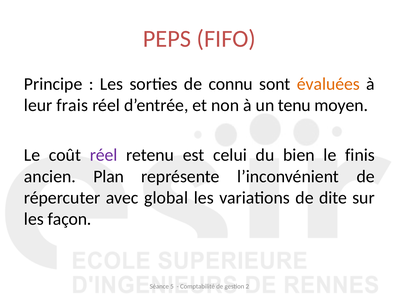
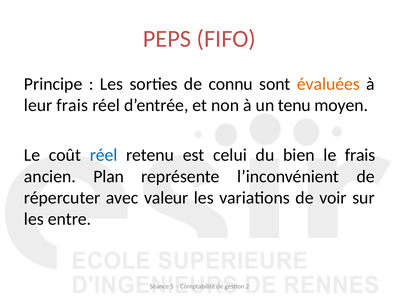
réel colour: purple -> blue (104, 155)
le finis: finis -> frais (360, 155)
global: global -> valeur (166, 197)
dite: dite -> voir (333, 197)
façon: façon -> entre (69, 219)
